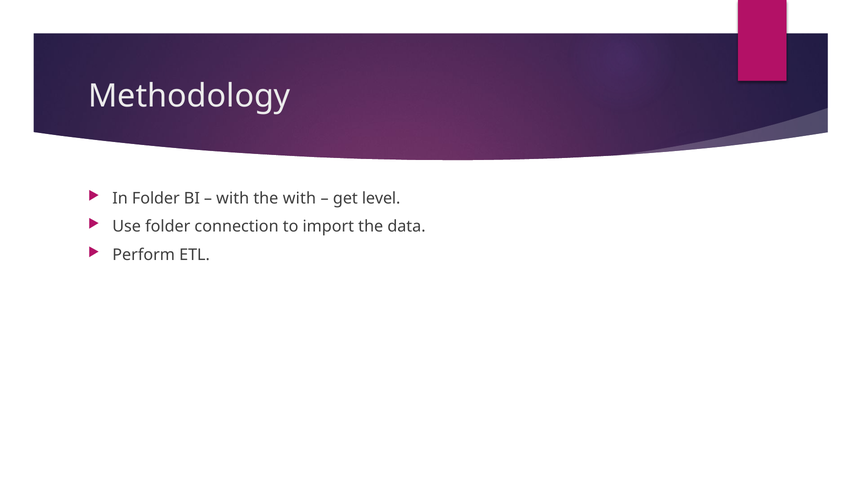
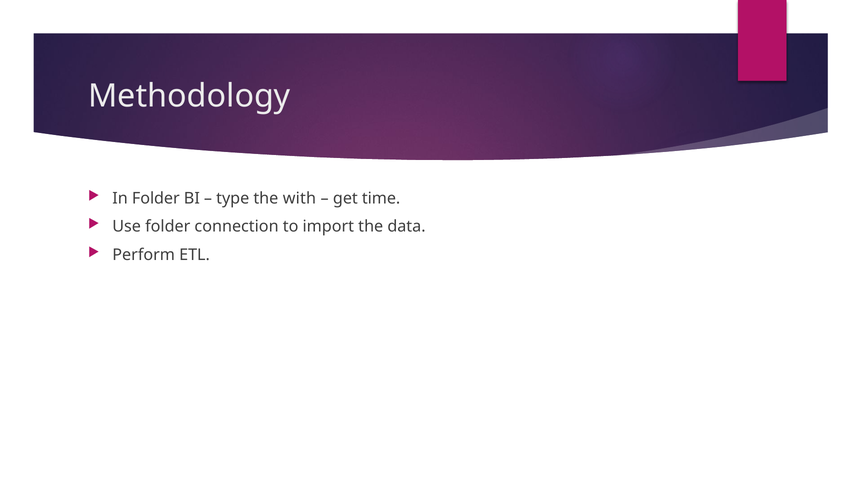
with: with -> type (233, 198)
level: level -> time (381, 198)
